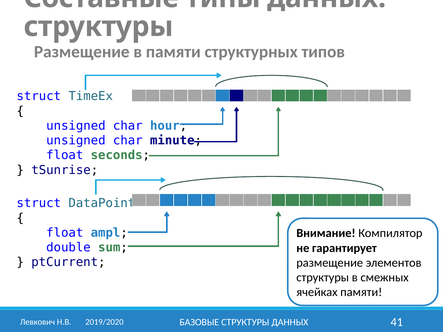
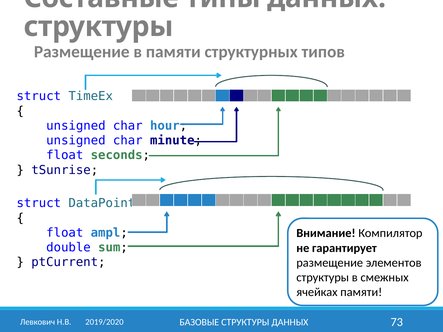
41: 41 -> 73 (397, 323)
